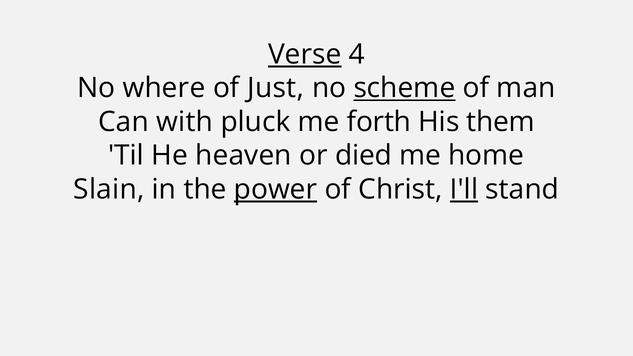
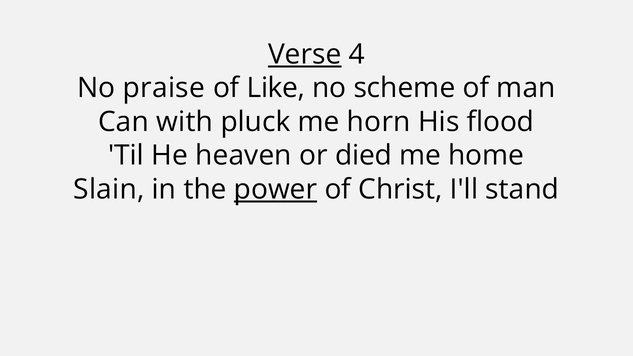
where: where -> praise (164, 88)
Just: Just -> Like (276, 88)
scheme underline: present -> none (404, 88)
forth: forth -> horn (379, 122)
them: them -> flood (500, 122)
I'll underline: present -> none (464, 189)
